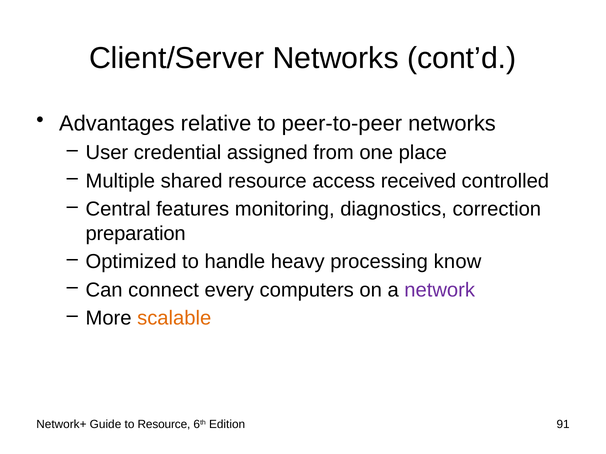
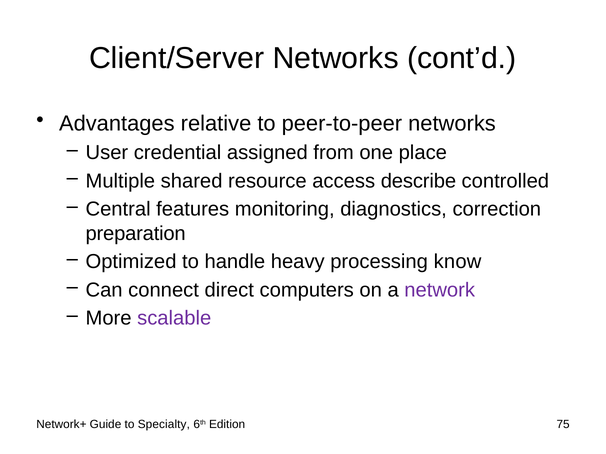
received: received -> describe (418, 181)
every: every -> direct (229, 290)
scalable colour: orange -> purple (174, 318)
to Resource: Resource -> Specialty (164, 425)
91: 91 -> 75 (563, 425)
